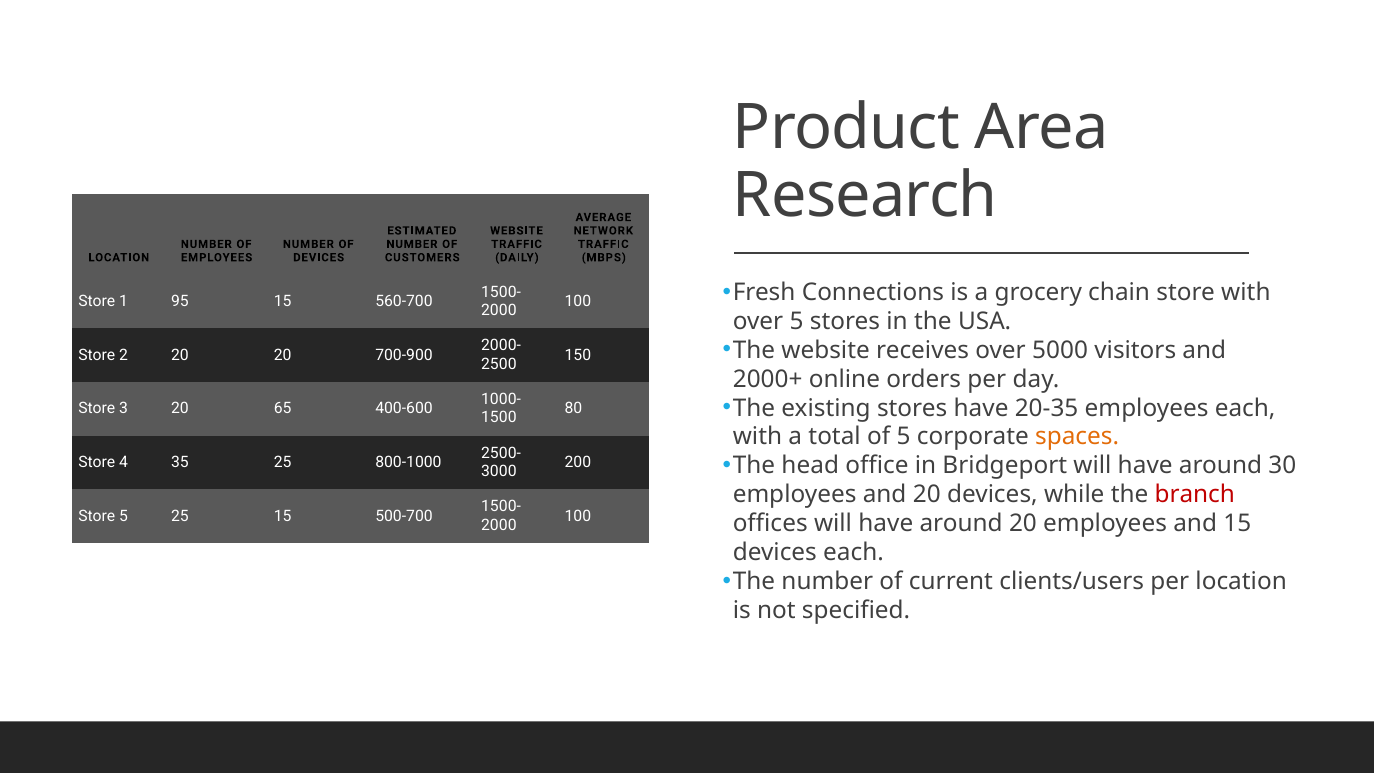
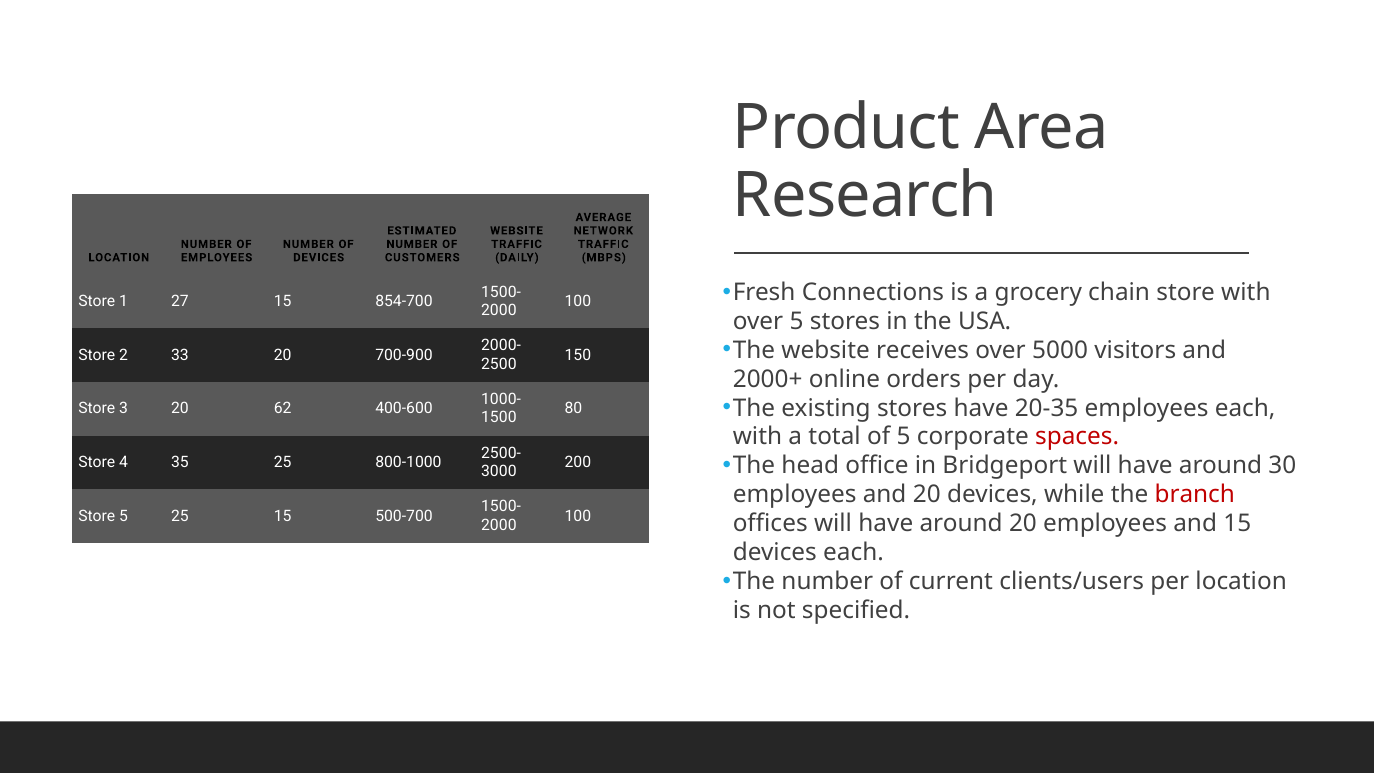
95: 95 -> 27 (180, 301)
560-700: 560-700 -> 854-700 (404, 301)
2 20: 20 -> 33 (180, 355)
65: 65 -> 62 (283, 408)
spaces colour: orange -> red (1077, 437)
